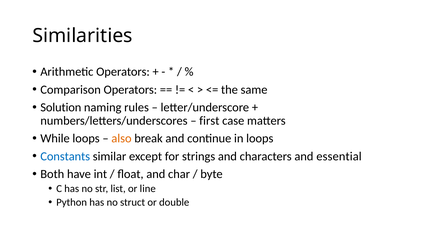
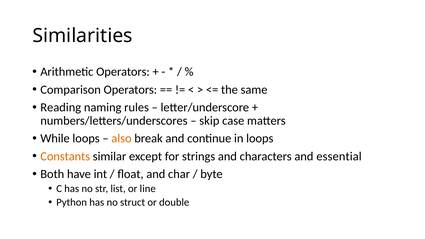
Solution: Solution -> Reading (61, 107)
first: first -> skip (209, 121)
Constants colour: blue -> orange (65, 156)
